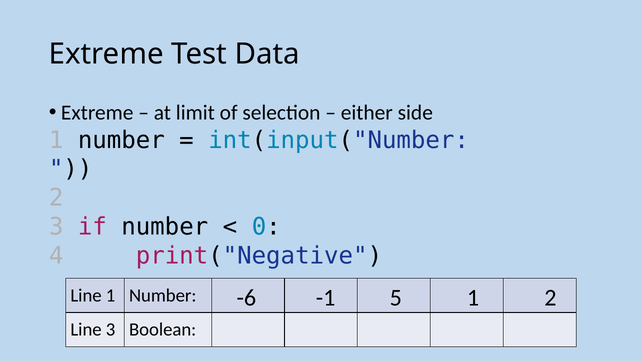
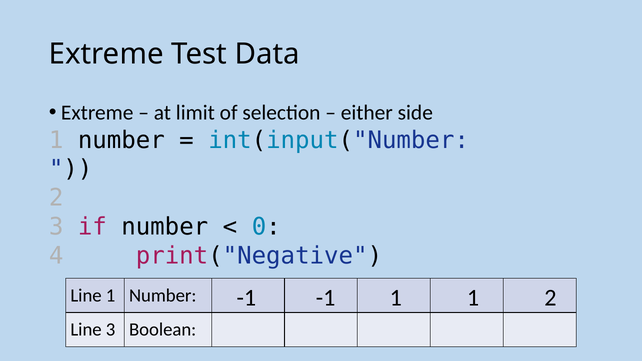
-6: -6 -> -1 (246, 298)
-1 5: 5 -> 1 (396, 298)
